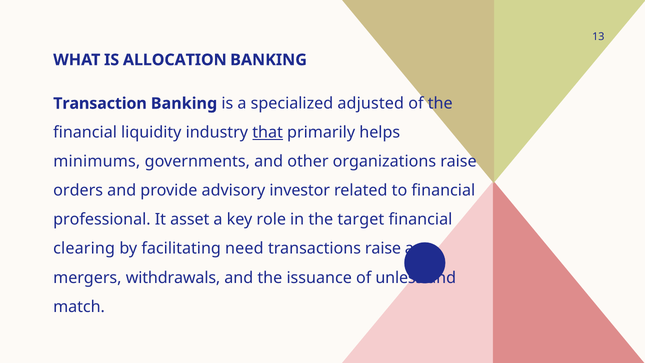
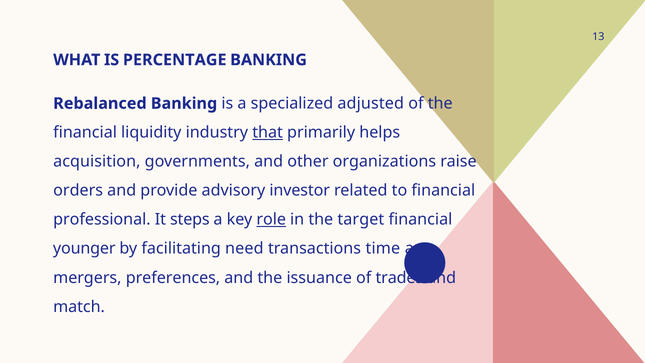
ALLOCATION: ALLOCATION -> PERCENTAGE (175, 60)
Transaction: Transaction -> Rebalanced (100, 103)
minimums: minimums -> acquisition (97, 161)
asset: asset -> steps (190, 220)
role underline: none -> present (271, 220)
clearing: clearing -> younger (84, 249)
transactions raise: raise -> time (383, 249)
withdrawals: withdrawals -> preferences (173, 278)
unless: unless -> trades (399, 278)
